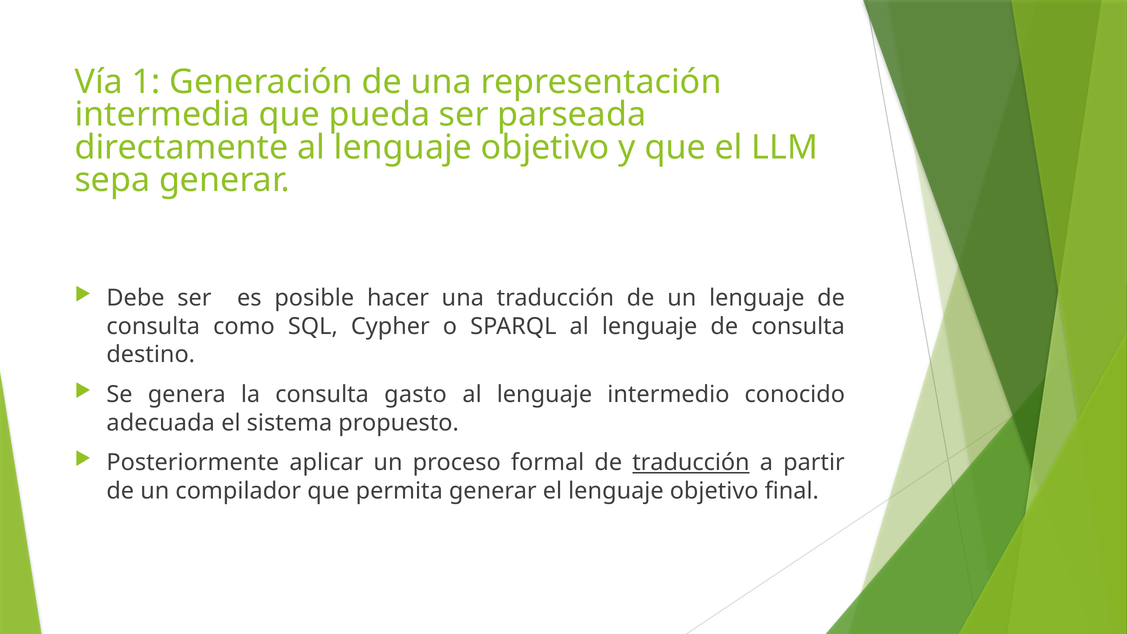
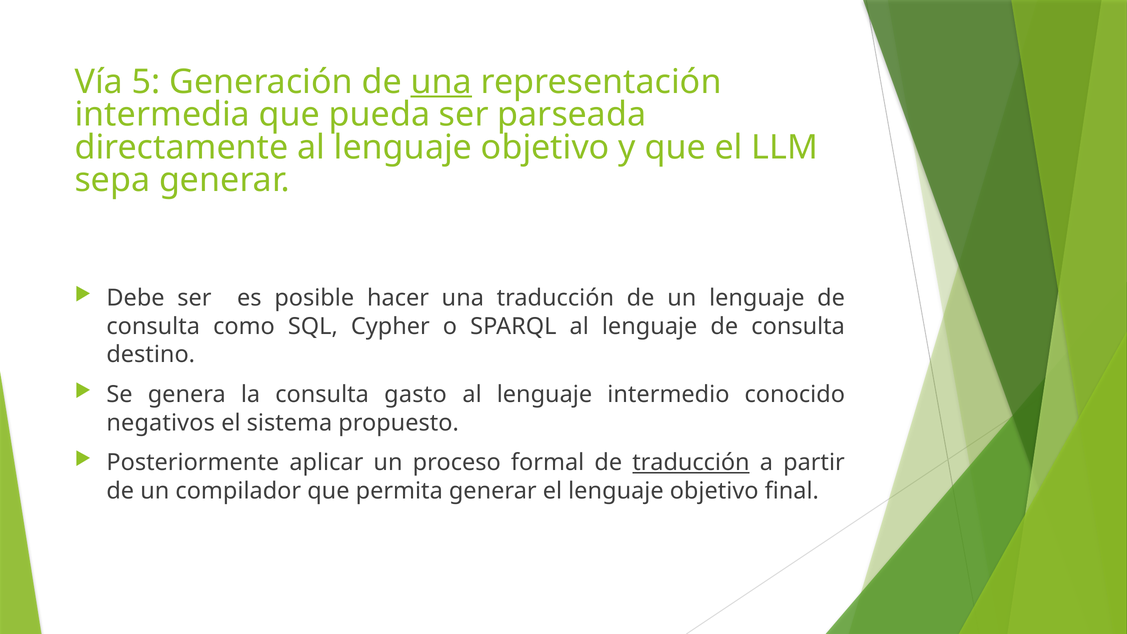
1: 1 -> 5 (146, 82)
una underline: none -> present (441, 82)
adecuada: adecuada -> negativos (161, 423)
